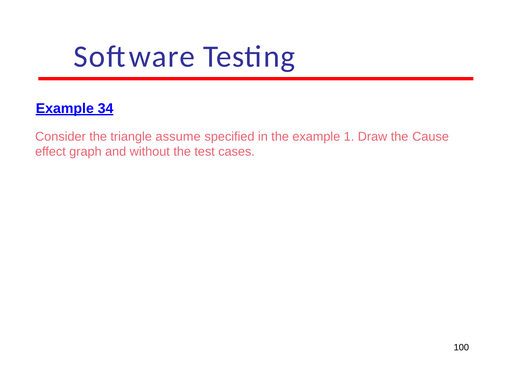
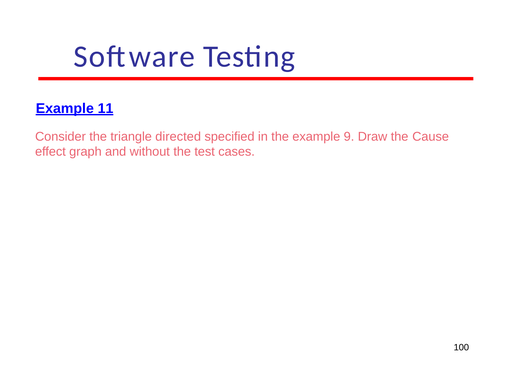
34: 34 -> 11 (106, 108)
assume: assume -> directed (178, 137)
1: 1 -> 9 (349, 137)
